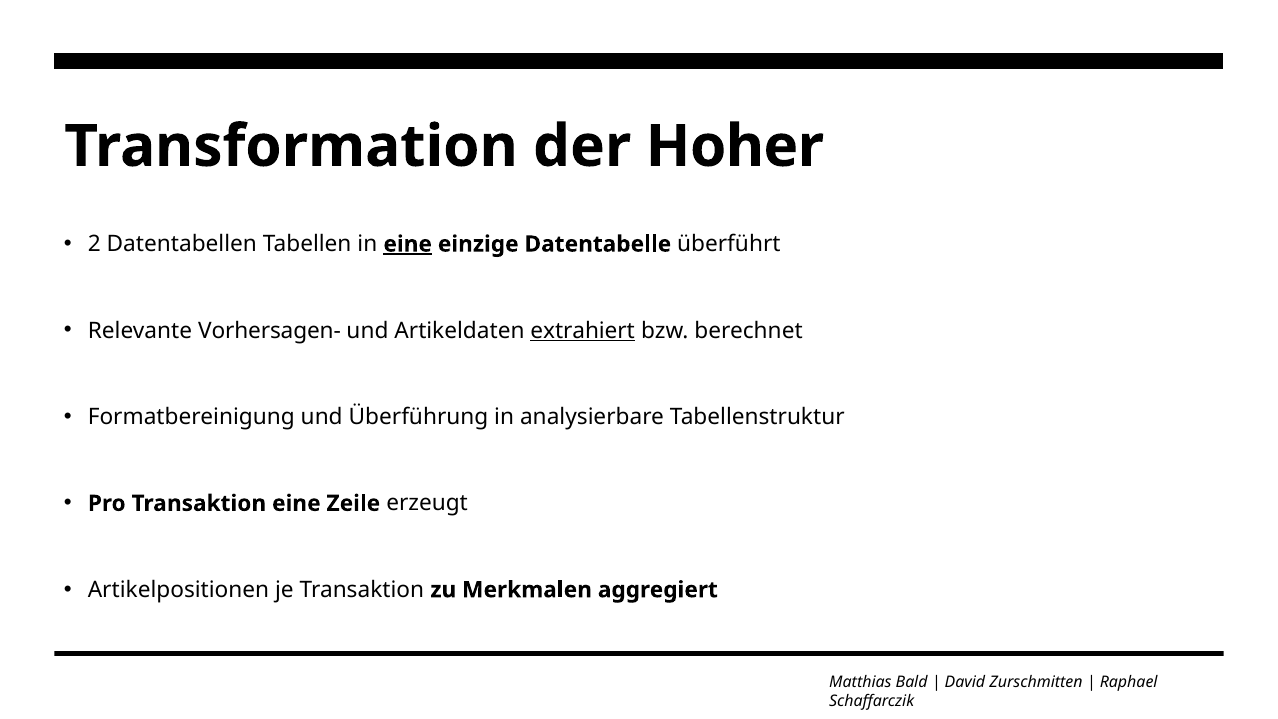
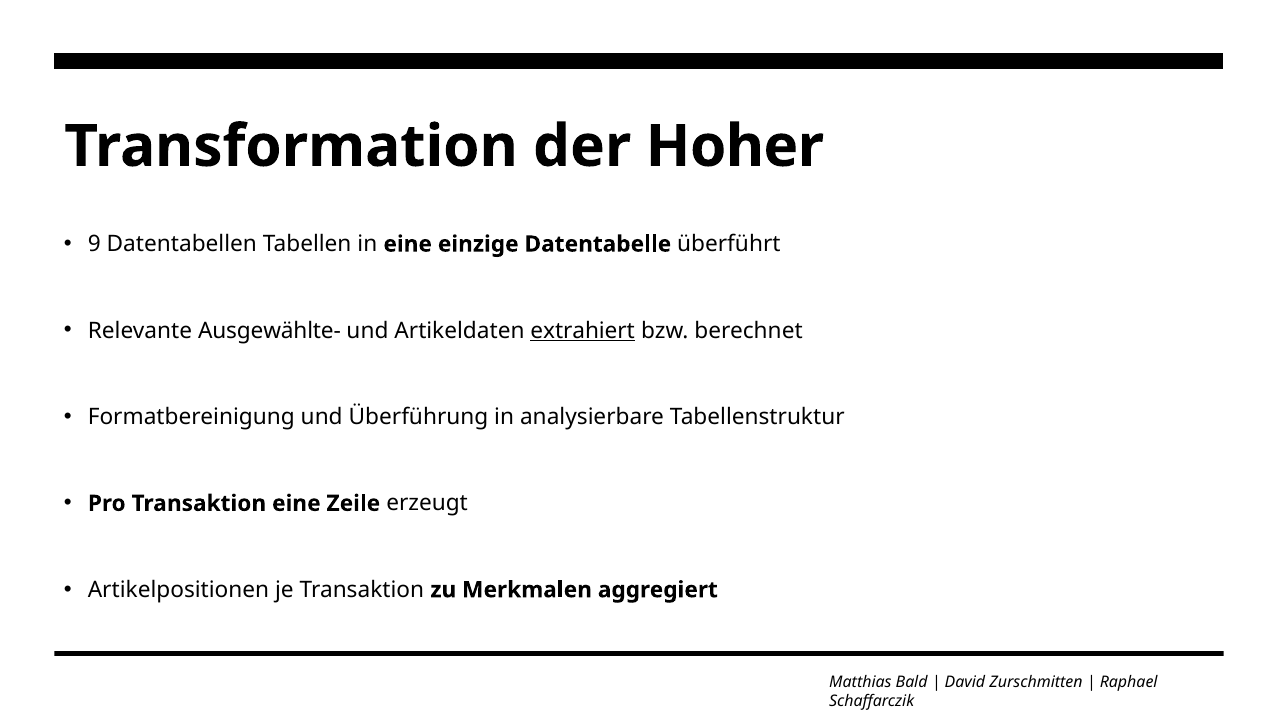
2: 2 -> 9 (94, 244)
eine underline: present -> none (408, 244)
Vorhersagen-: Vorhersagen- -> Ausgewählte- (269, 330)
